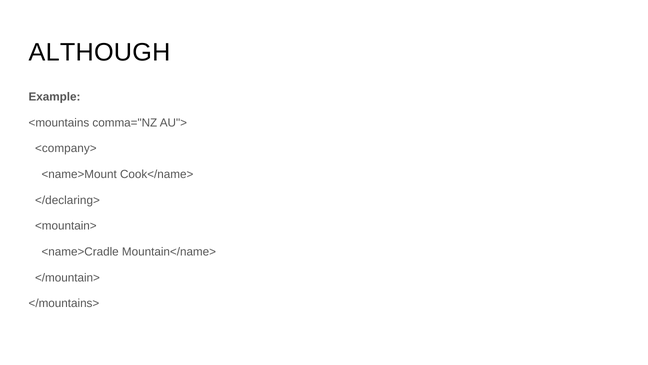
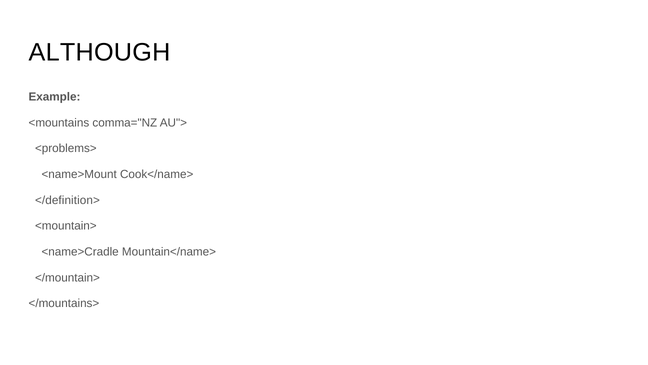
<company>: <company> -> <problems> (66, 148)
</declaring>: </declaring> -> </definition> (67, 200)
